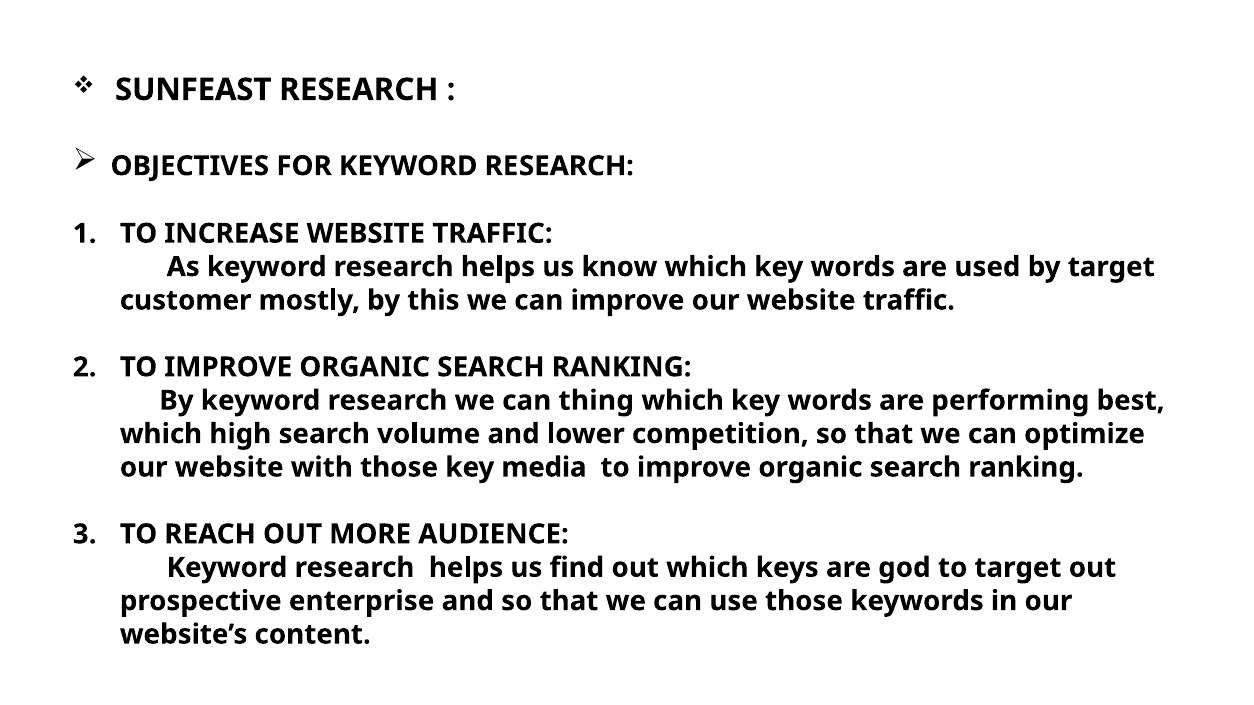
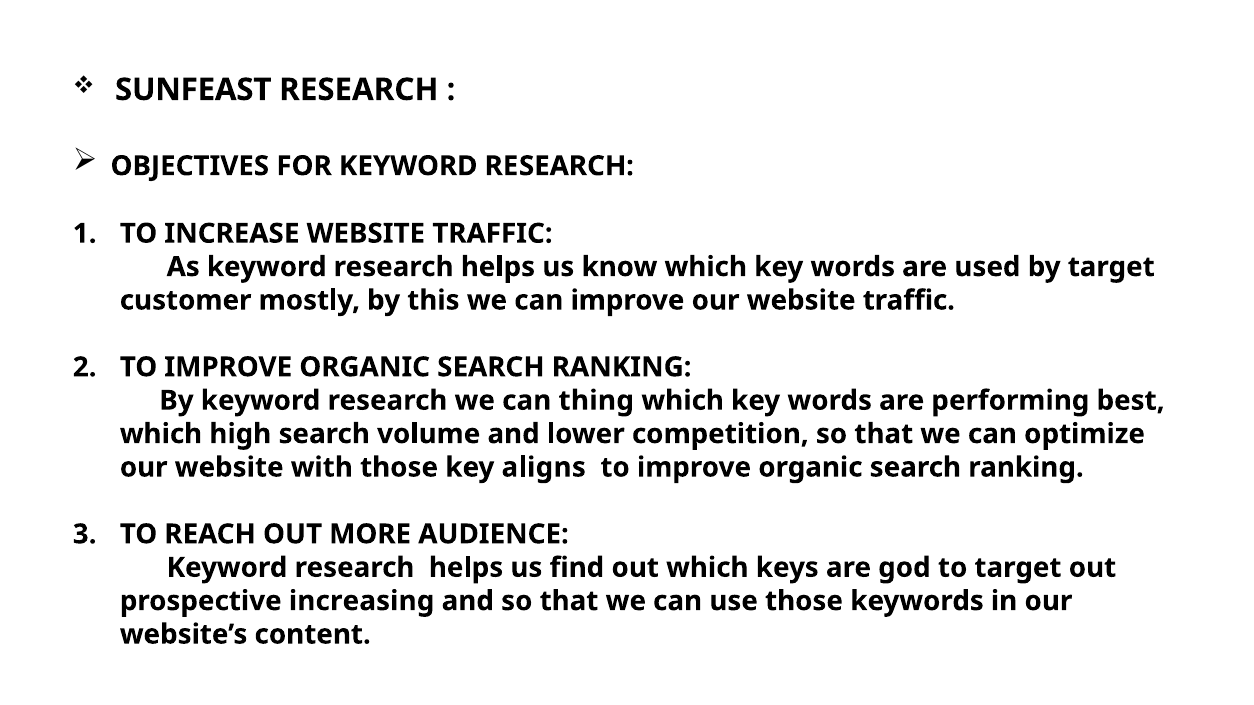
media: media -> aligns (544, 468)
enterprise: enterprise -> increasing (362, 601)
